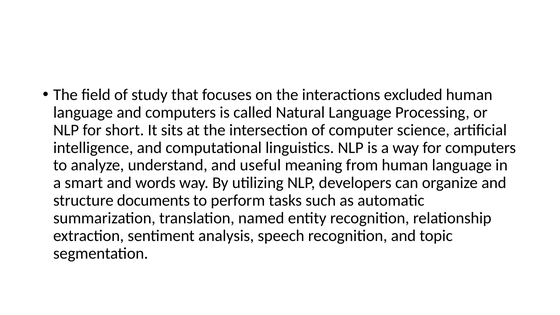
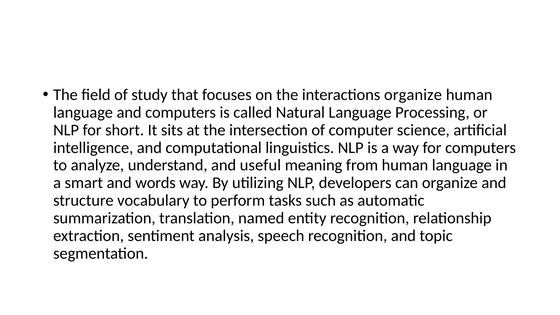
interactions excluded: excluded -> organize (413, 95)
documents: documents -> vocabulary (153, 201)
